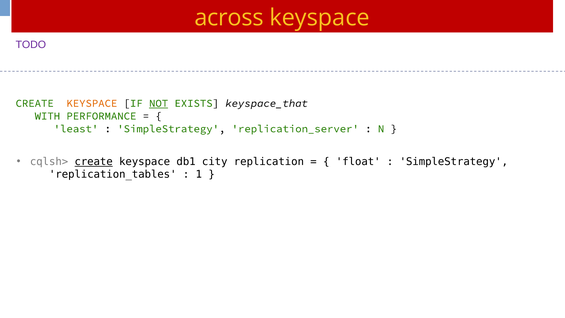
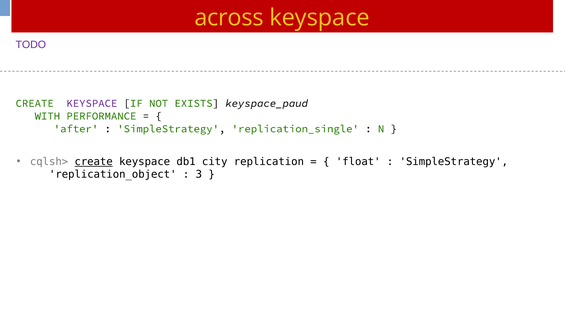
KEYSPACE colour: orange -> purple (92, 103)
NOT underline: present -> none (159, 103)
keyspace_that: keyspace_that -> keyspace_paud (267, 103)
least: least -> after (76, 129)
replication_server: replication_server -> replication_single (295, 129)
replication_tables: replication_tables -> replication_object (113, 174)
1: 1 -> 3 (199, 174)
